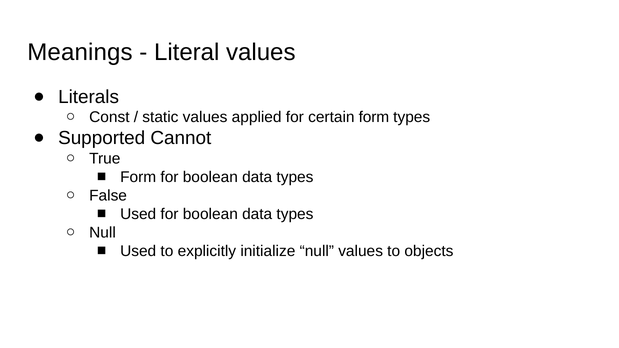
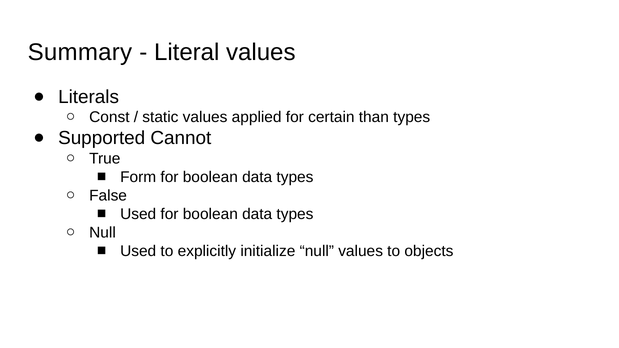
Meanings: Meanings -> Summary (80, 52)
certain form: form -> than (374, 117)
